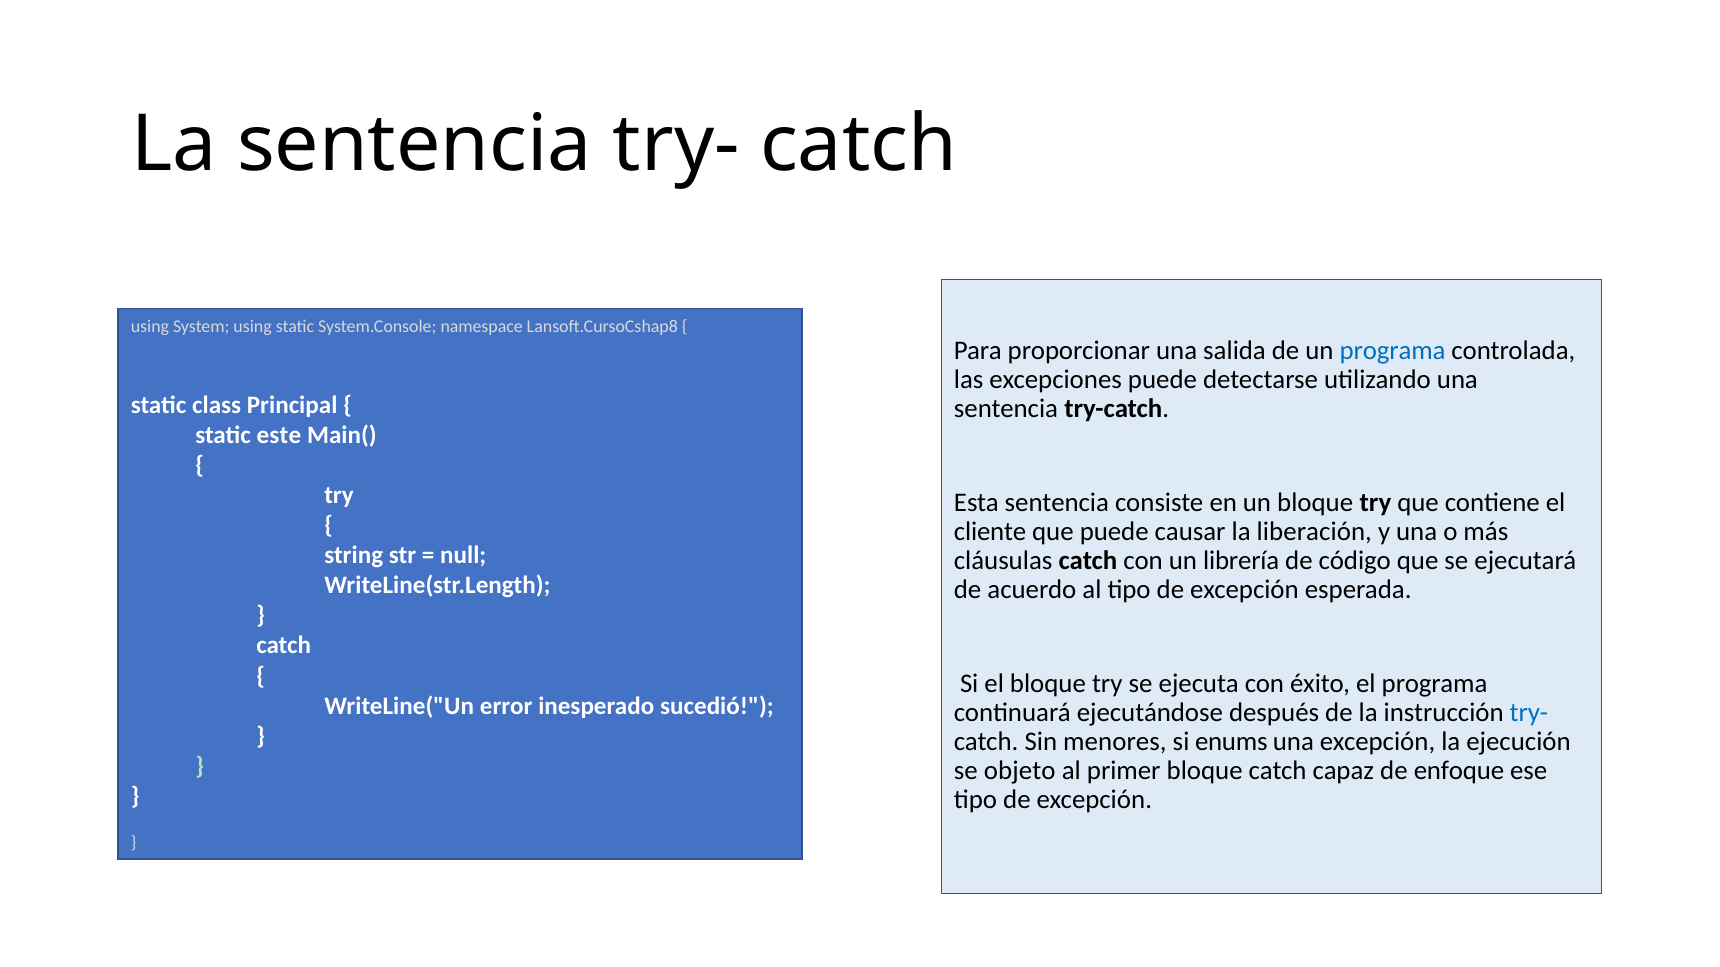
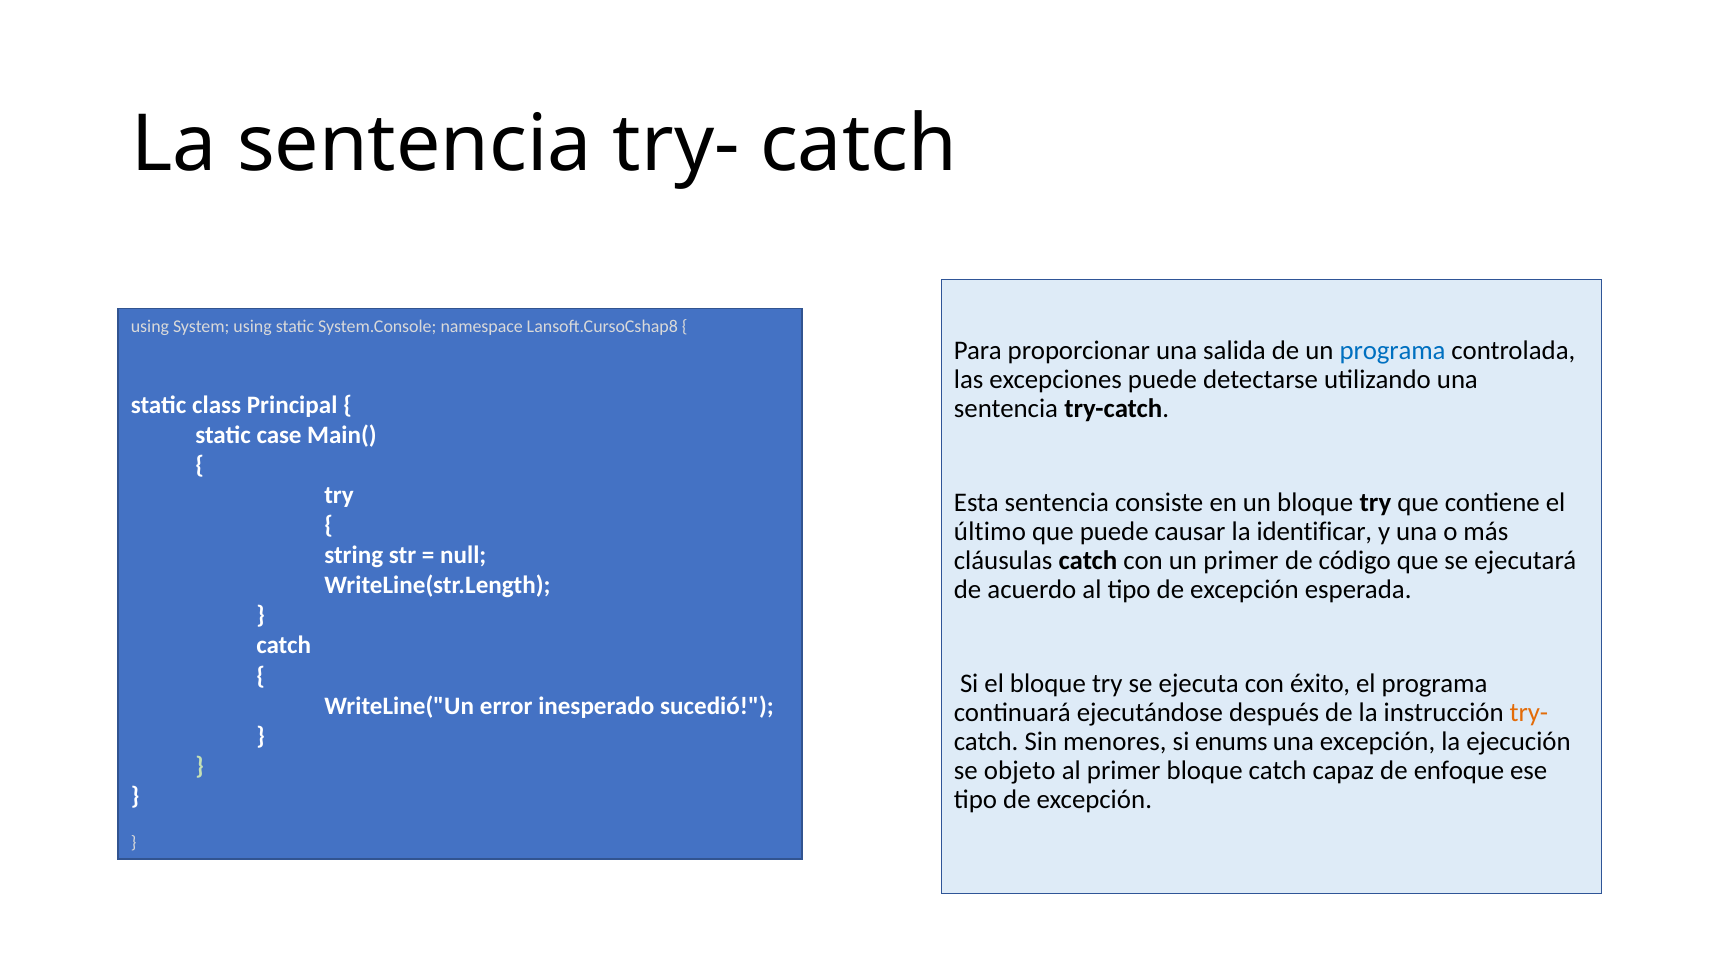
este: este -> case (279, 435)
cliente: cliente -> último (990, 532)
liberación: liberación -> identificar (1314, 532)
un librería: librería -> primer (1241, 561)
try- colour: blue -> orange (1529, 713)
